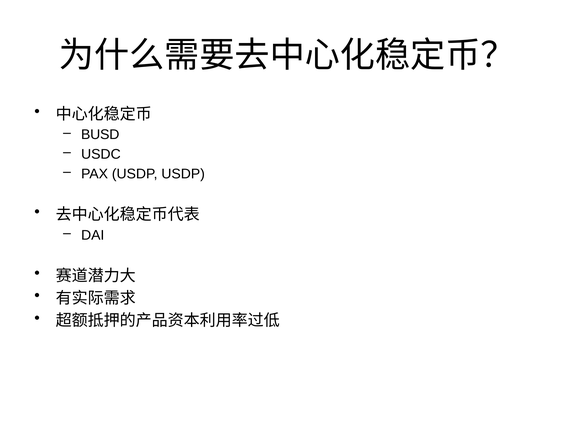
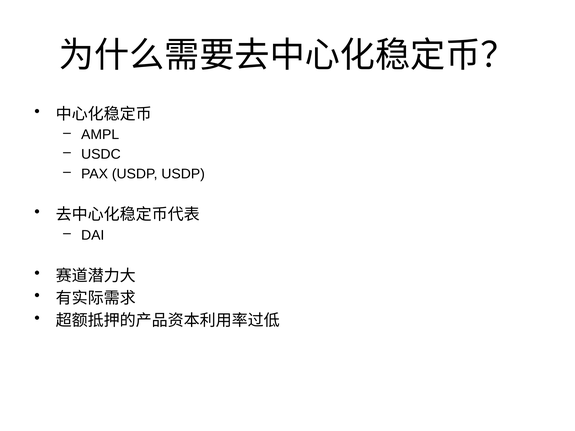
BUSD: BUSD -> AMPL (100, 135)
